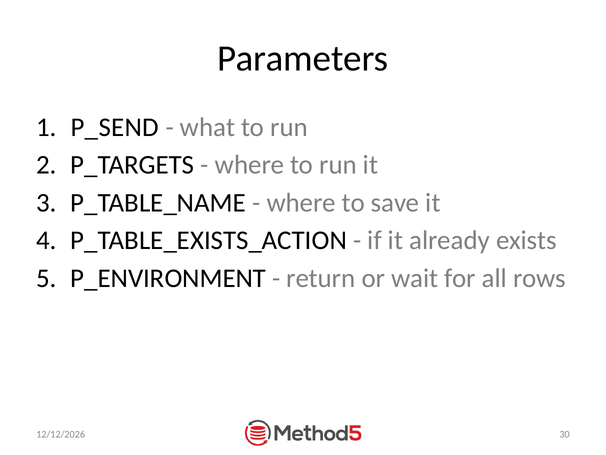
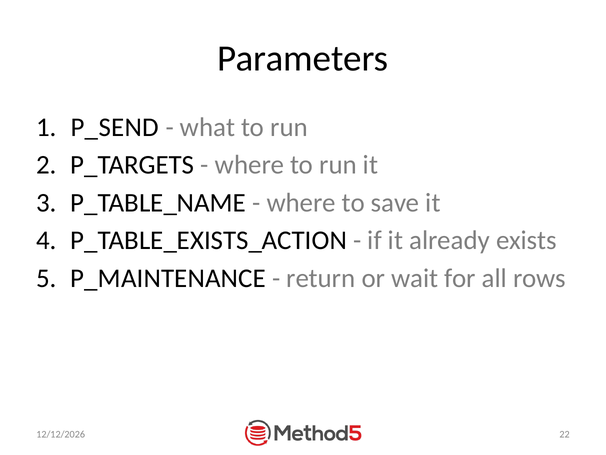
P_ENVIRONMENT: P_ENVIRONMENT -> P_MAINTENANCE (168, 278)
30: 30 -> 22 (565, 434)
